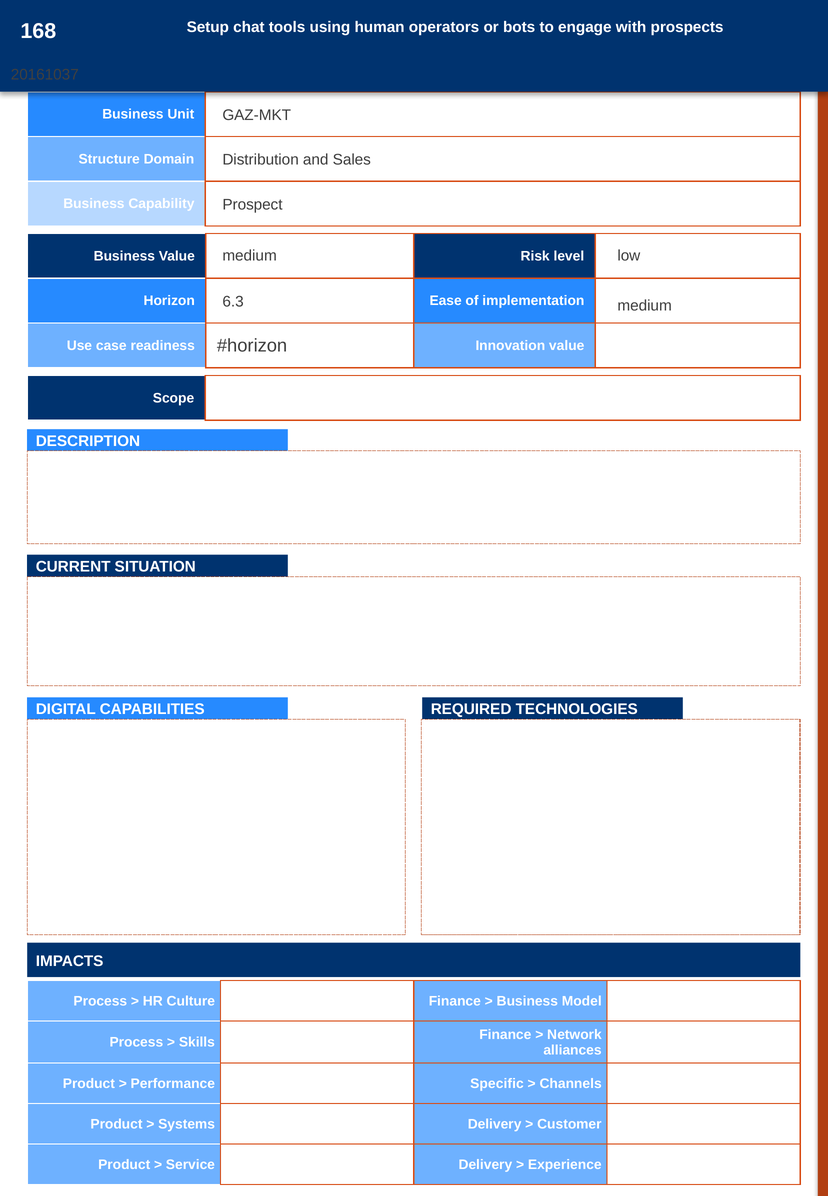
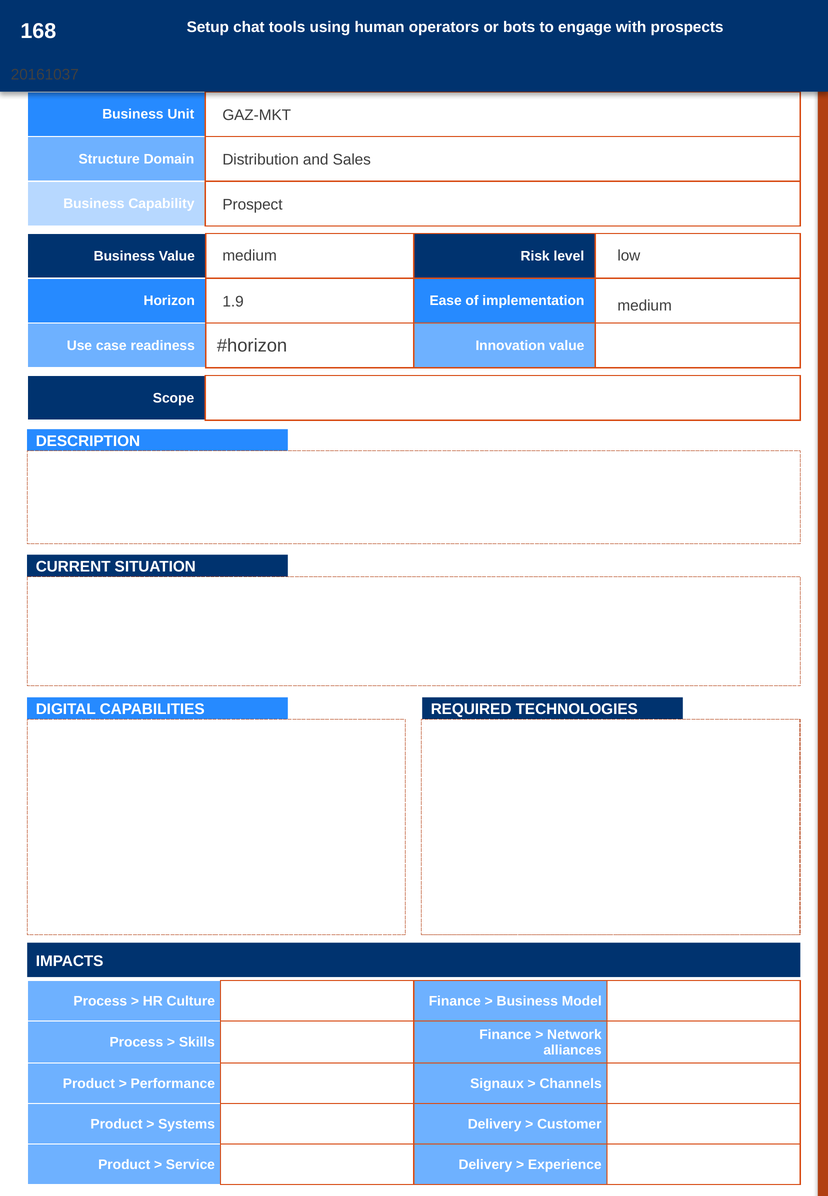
6.3: 6.3 -> 1.9 (233, 302)
Specific: Specific -> Signaux (497, 1084)
